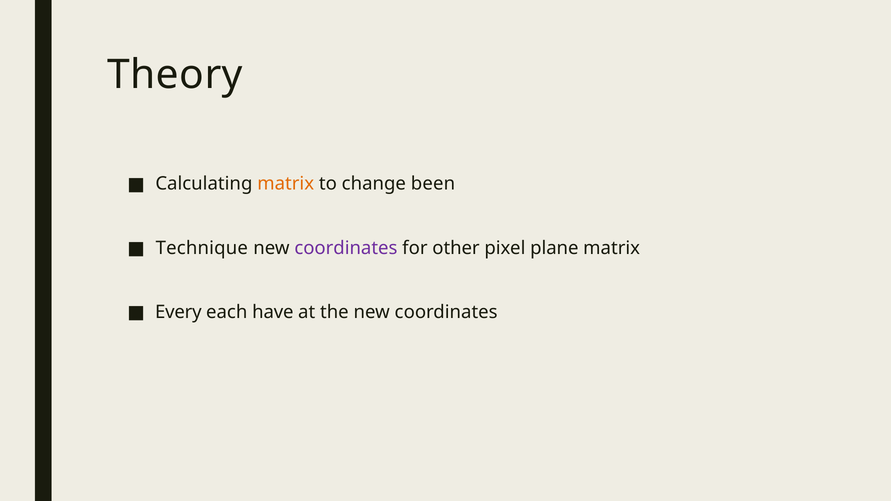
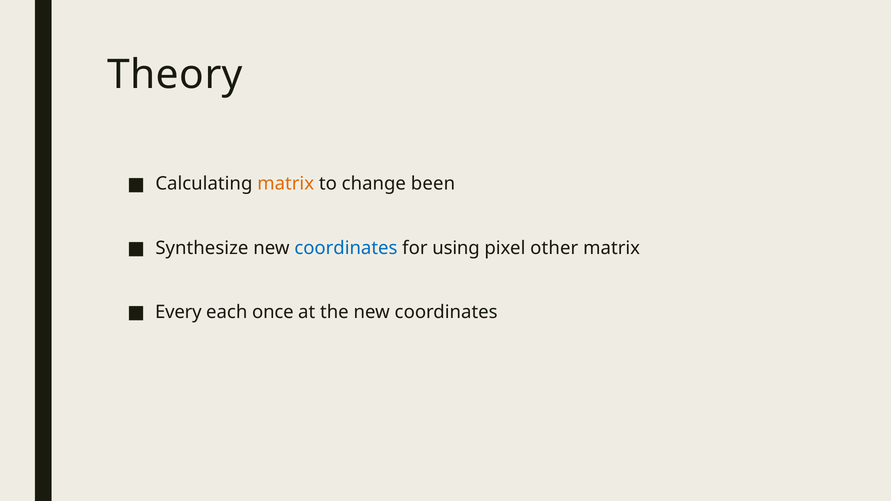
Technique: Technique -> Synthesize (202, 248)
coordinates colour: purple -> blue (346, 248)
other: other -> using (456, 248)
plane: plane -> other (554, 248)
have: have -> once (273, 312)
